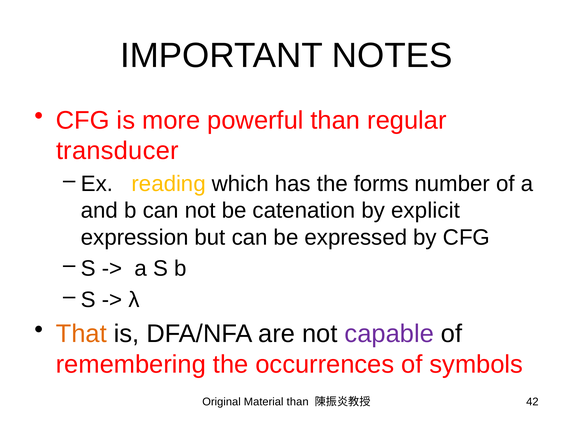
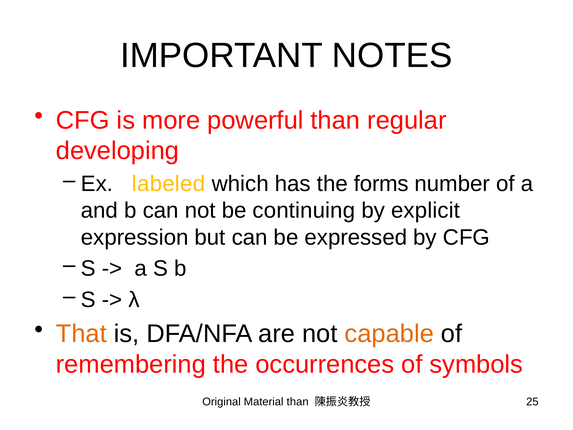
transducer: transducer -> developing (117, 151)
reading: reading -> labeled (169, 184)
catenation: catenation -> continuing (304, 210)
capable colour: purple -> orange (389, 334)
42: 42 -> 25 (532, 402)
